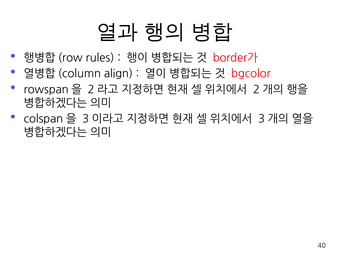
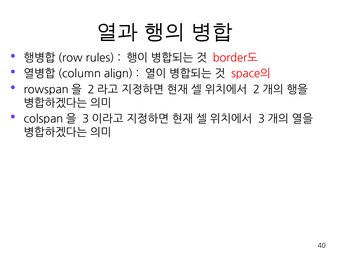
border가: border가 -> border도 (235, 58)
bgcolor: bgcolor -> space의 (251, 74)
